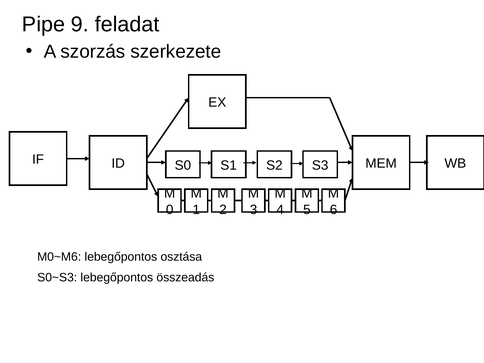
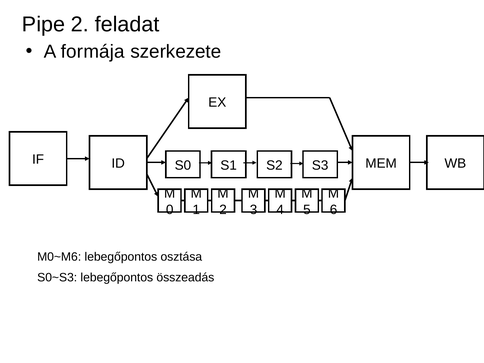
Pipe 9: 9 -> 2 (80, 24)
szorzás: szorzás -> formája (93, 52)
